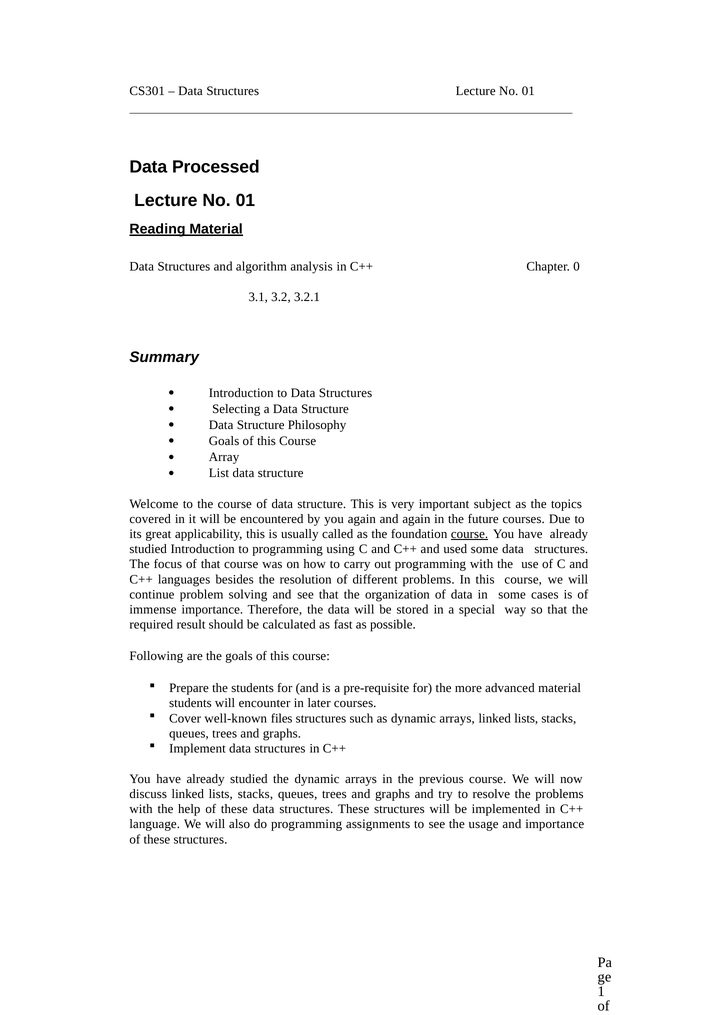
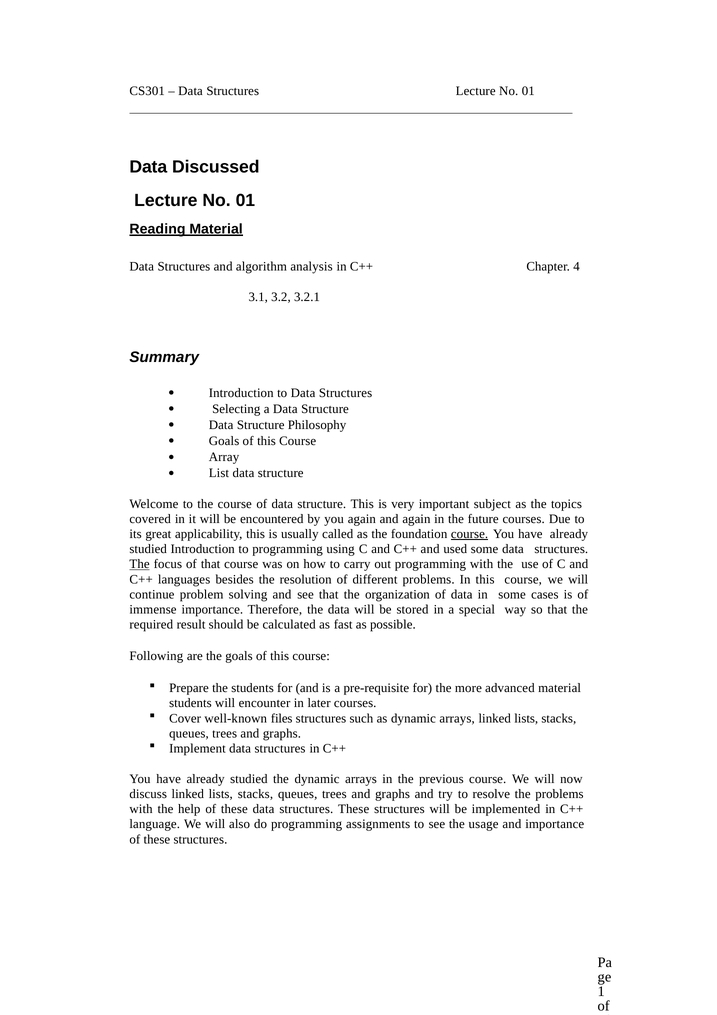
Processed: Processed -> Discussed (216, 167)
0: 0 -> 4 (577, 266)
The underline: none -> present (140, 564)
